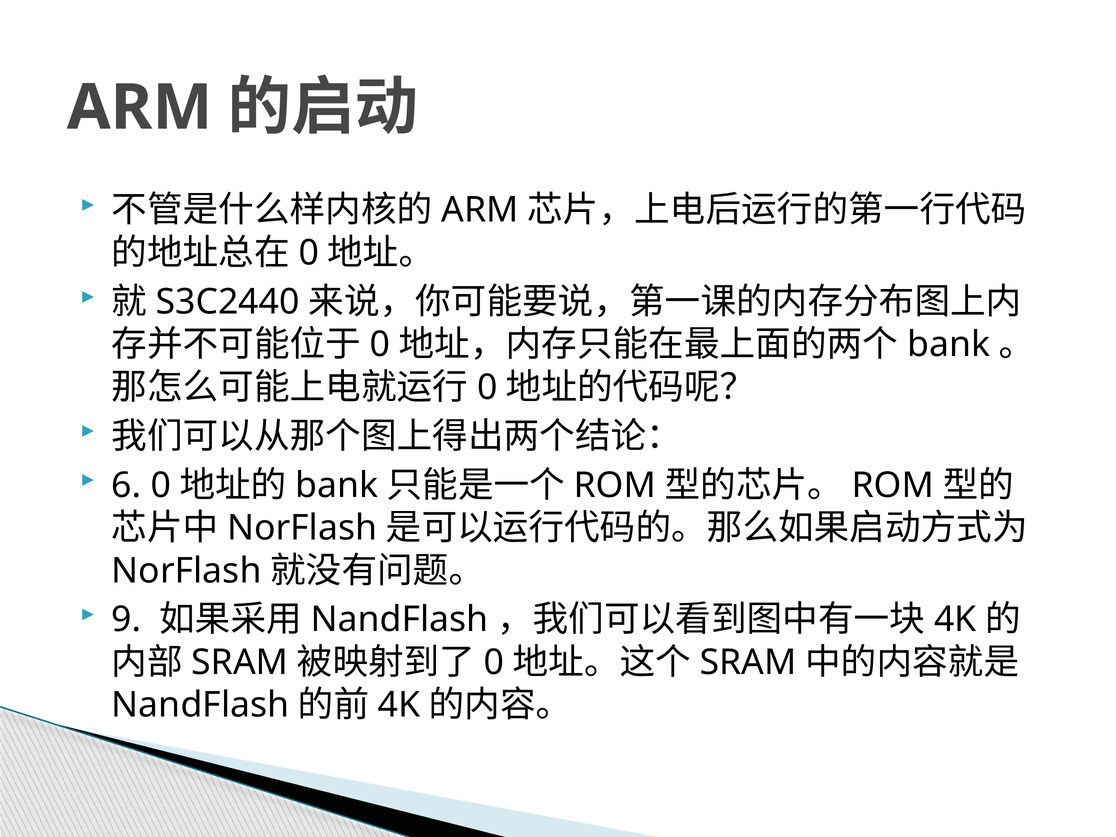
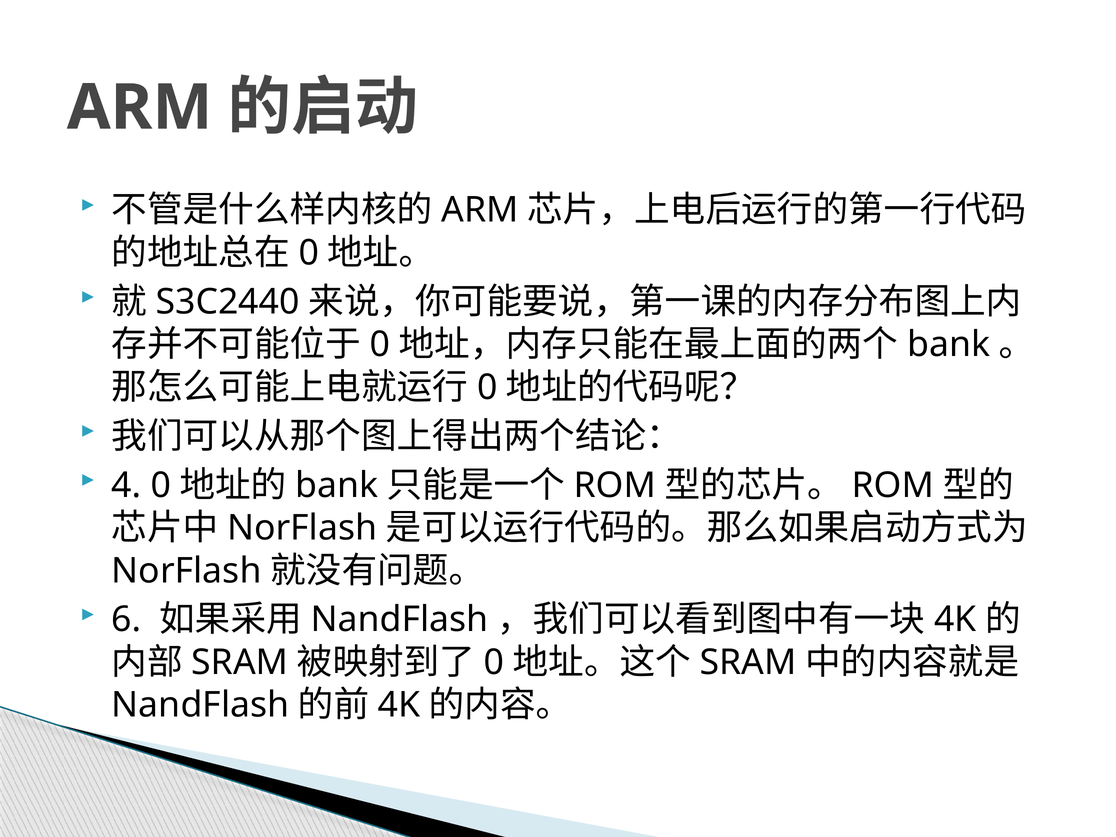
6: 6 -> 4 (126, 485)
9: 9 -> 6 (126, 620)
